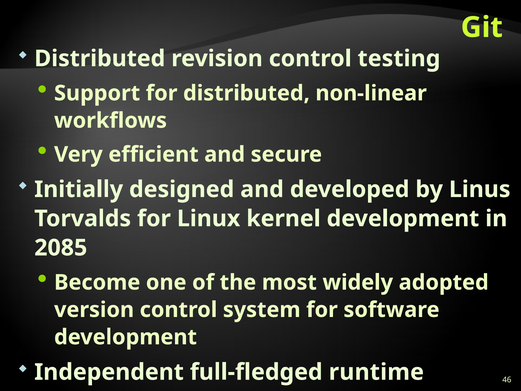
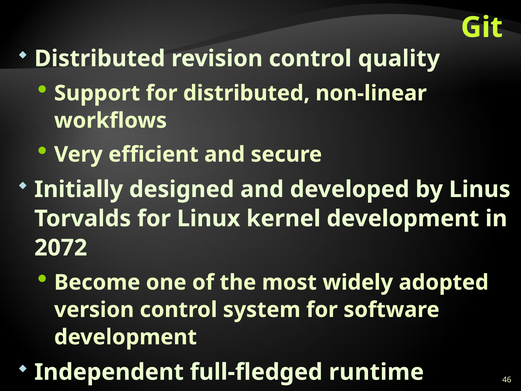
testing: testing -> quality (399, 59)
2085: 2085 -> 2072 (61, 248)
